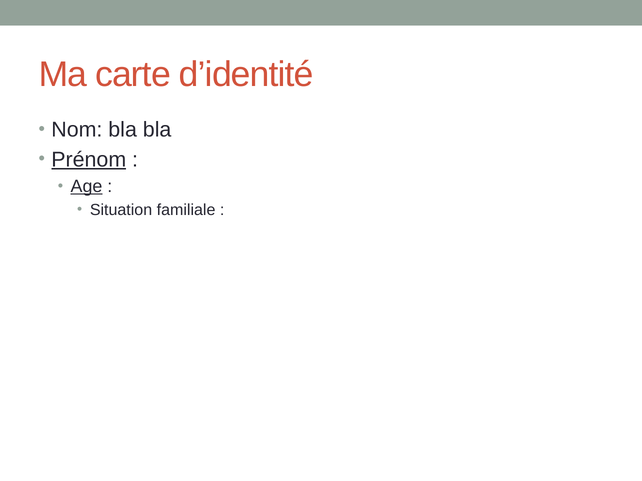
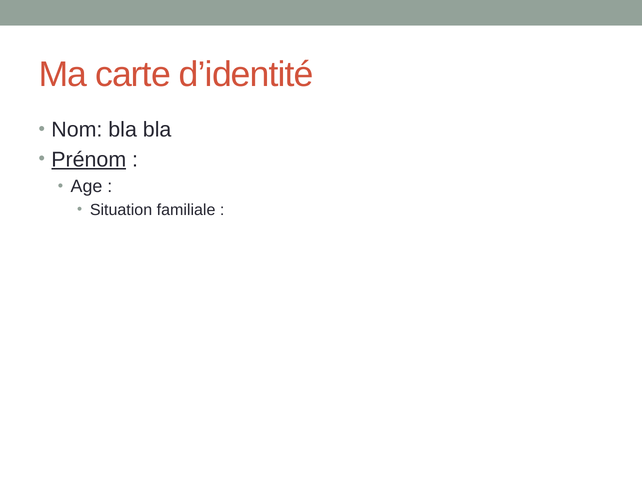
Age underline: present -> none (86, 187)
